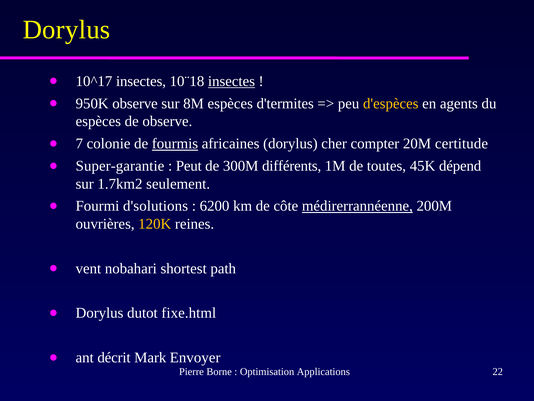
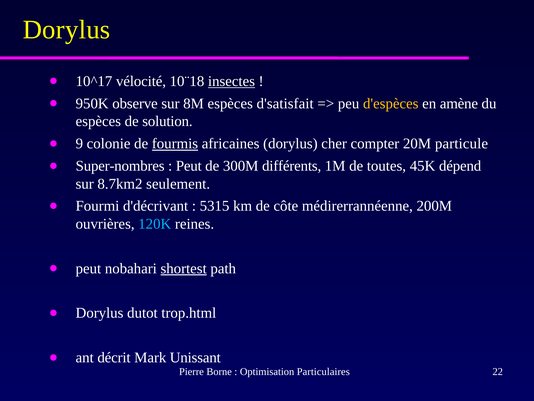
10^17 insectes: insectes -> vélocité (141, 81)
d'termites: d'termites -> d'satisfait (285, 103)
agents: agents -> amène (459, 103)
de observe: observe -> solution (167, 121)
7: 7 -> 9 (79, 143)
certitude: certitude -> particule (461, 143)
Super-garantie: Super-garantie -> Super-nombres (120, 166)
1.7km2: 1.7km2 -> 8.7km2 (120, 184)
d'solutions: d'solutions -> d'décrivant (156, 206)
6200: 6200 -> 5315 (215, 206)
médirerrannéenne underline: present -> none (357, 206)
120K colour: yellow -> light blue (155, 224)
vent: vent -> peut (88, 268)
shortest underline: none -> present (184, 268)
fixe.html: fixe.html -> trop.html (189, 313)
Envoyer: Envoyer -> Unissant (195, 357)
Applications: Applications -> Particulaires (323, 371)
